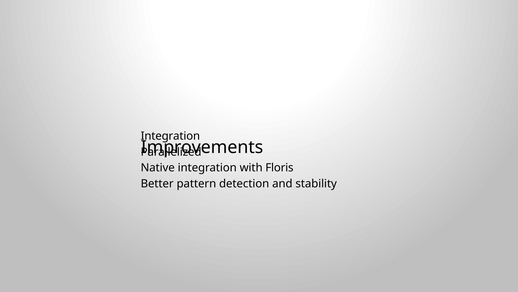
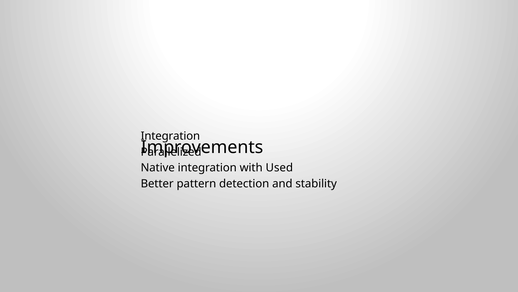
Floris: Floris -> Used (279, 167)
